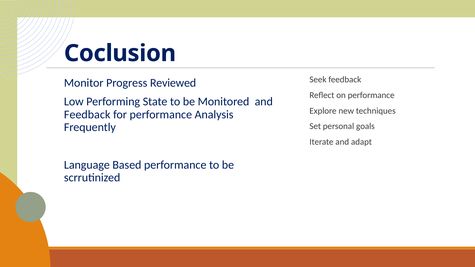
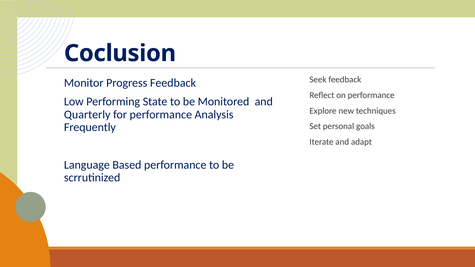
Progress Reviewed: Reviewed -> Feedback (173, 83)
Feedback: Feedback -> Quarterly (87, 115)
